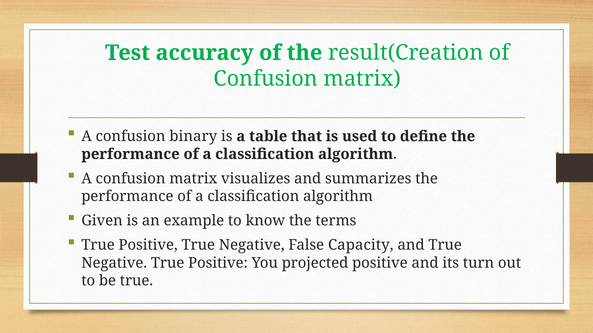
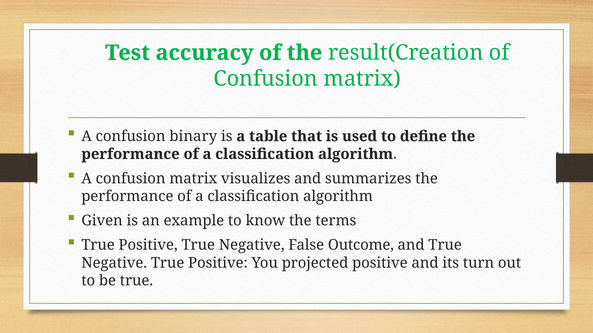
Capacity: Capacity -> Outcome (361, 245)
